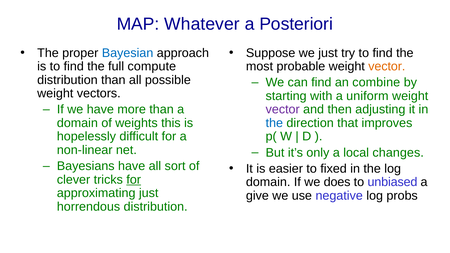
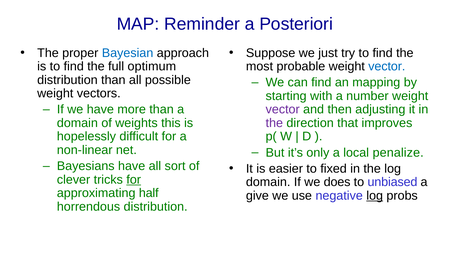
Whatever: Whatever -> Reminder (202, 24)
compute: compute -> optimum (152, 67)
vector colour: orange -> blue (387, 67)
combine: combine -> mapping (376, 83)
uniform: uniform -> number (367, 96)
the colour: blue -> purple (274, 123)
changes: changes -> penalize (398, 153)
approximating just: just -> half (149, 193)
log underline: none -> present (375, 196)
